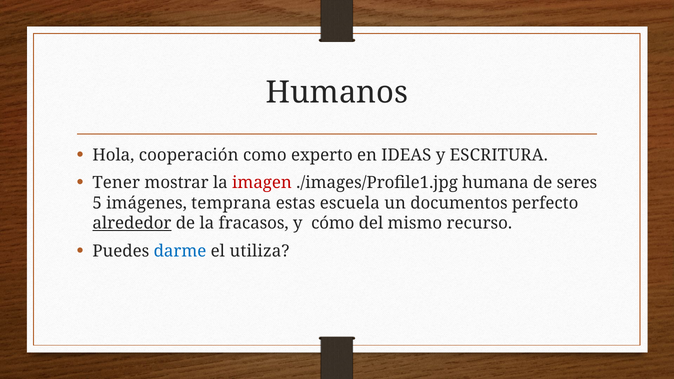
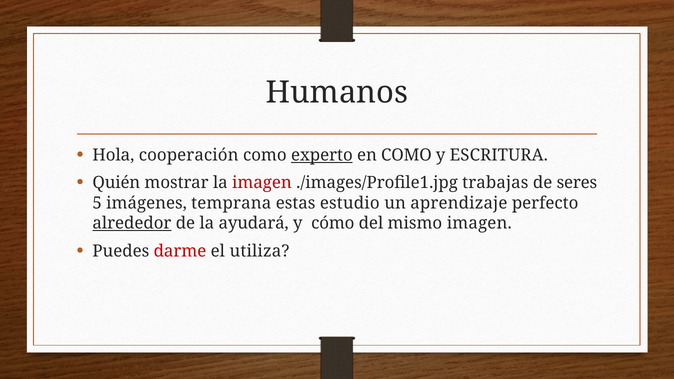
experto underline: none -> present (322, 155)
en IDEAS: IDEAS -> COMO (406, 155)
Tener: Tener -> Quién (116, 183)
humana: humana -> trabajas (495, 183)
escuela: escuela -> estudio (350, 203)
documentos: documentos -> aprendizaje (459, 203)
fracasos: fracasos -> ayudará (254, 223)
mismo recurso: recurso -> imagen (479, 223)
darme colour: blue -> red (180, 251)
